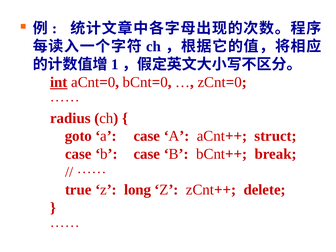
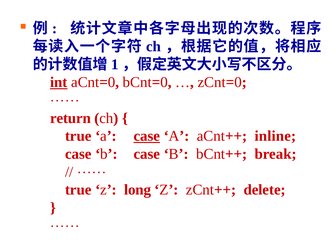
radius: radius -> return (70, 118)
goto: goto -> true (78, 136)
case underline: none -> present (147, 136)
struct: struct -> inline (275, 136)
